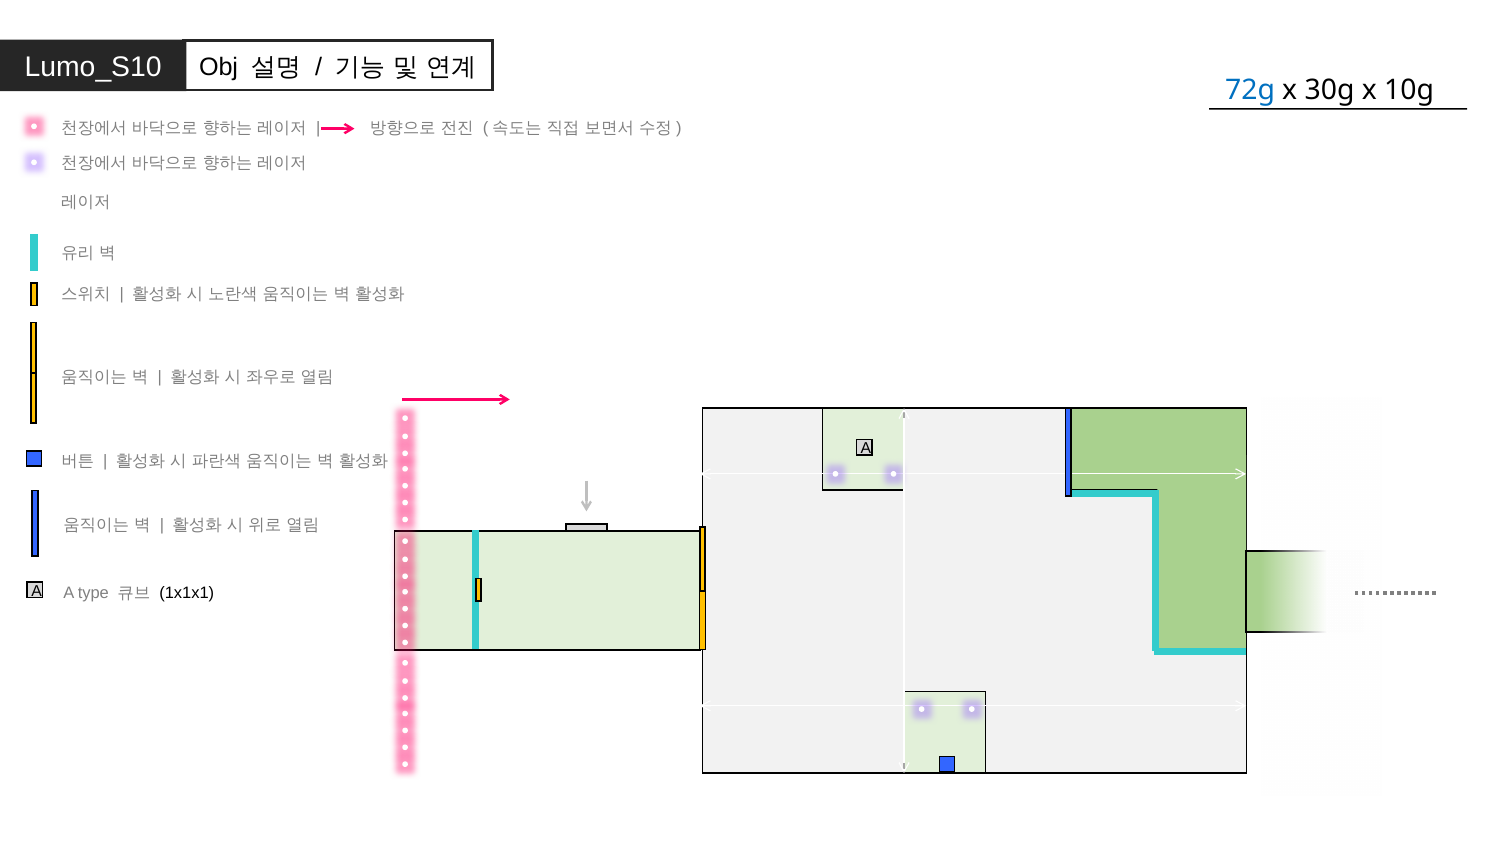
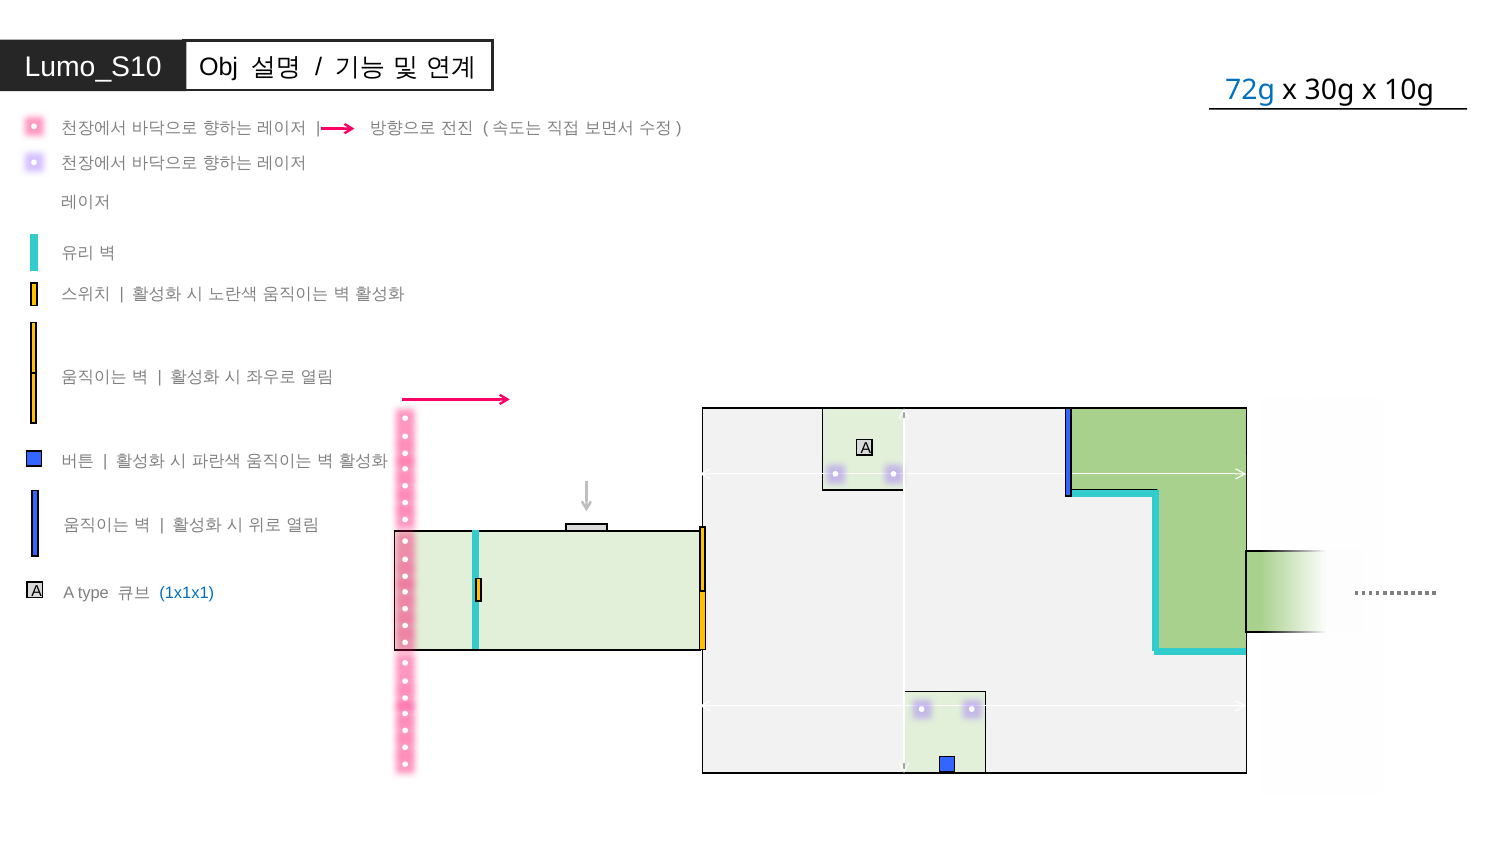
1x1x1 colour: black -> blue (187, 593)
